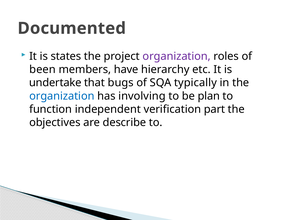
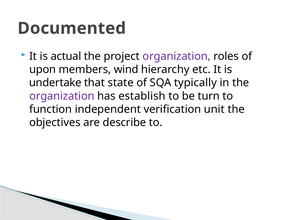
states: states -> actual (66, 56)
been: been -> upon (43, 69)
have: have -> wind (126, 69)
bugs: bugs -> state (121, 83)
organization colour: blue -> purple (62, 96)
involving: involving -> establish (142, 96)
plan: plan -> turn (209, 96)
part: part -> unit (214, 109)
